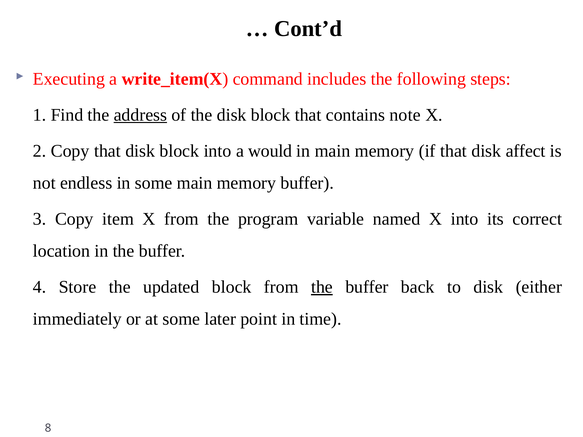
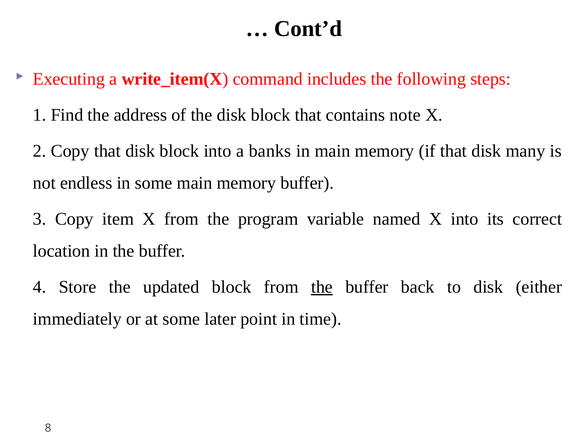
address underline: present -> none (140, 115)
would: would -> banks (270, 151)
affect: affect -> many (526, 151)
